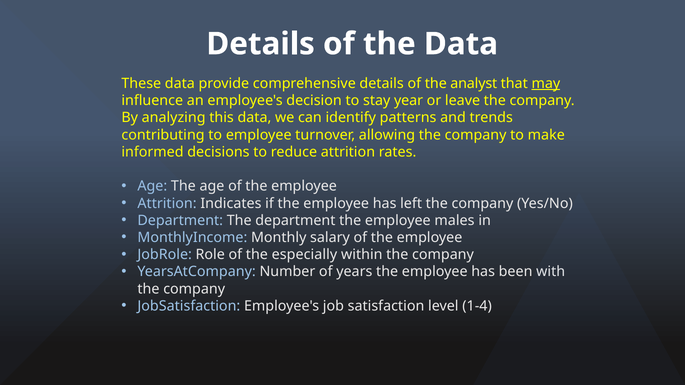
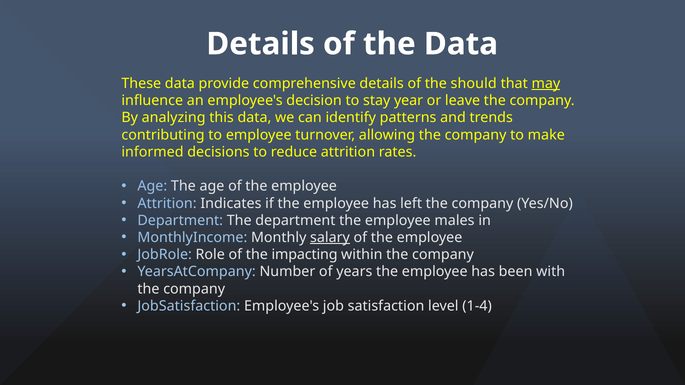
analyst: analyst -> should (474, 84)
salary underline: none -> present (330, 238)
especially: especially -> impacting (305, 255)
